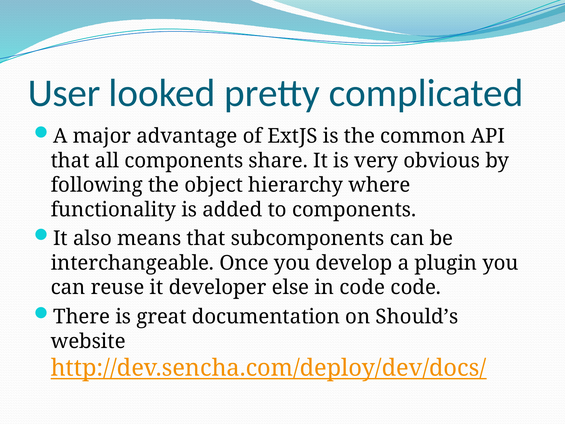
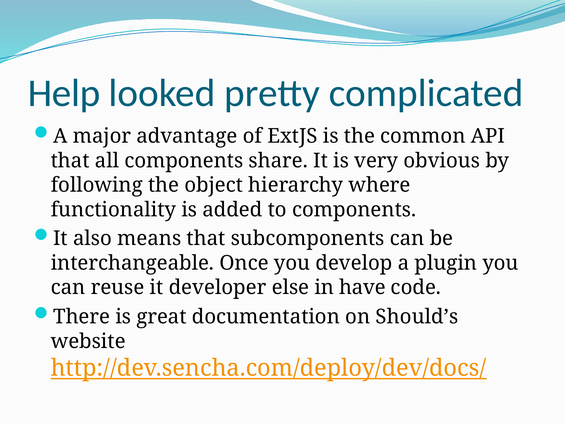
User: User -> Help (64, 93)
in code: code -> have (362, 287)
